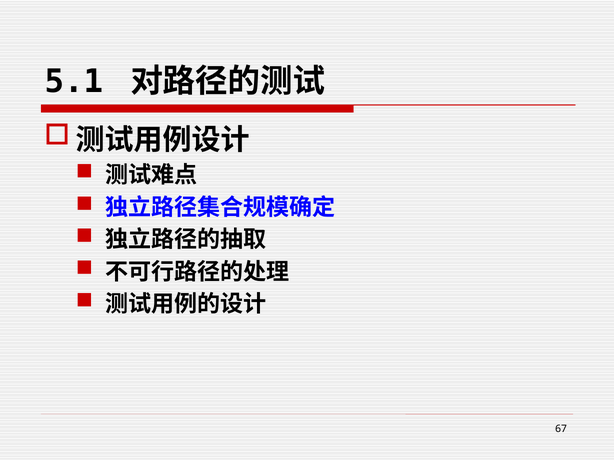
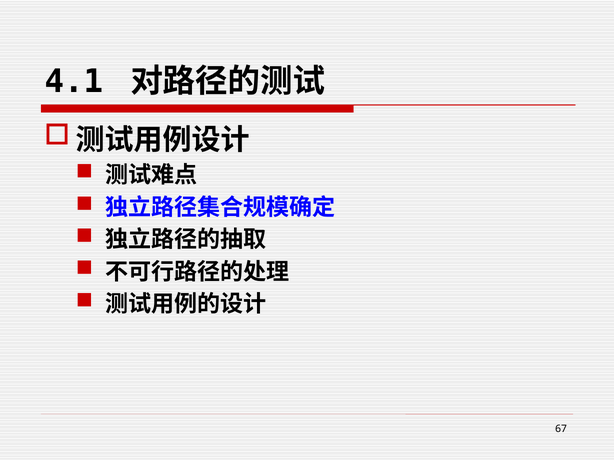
5.1: 5.1 -> 4.1 (74, 82)
